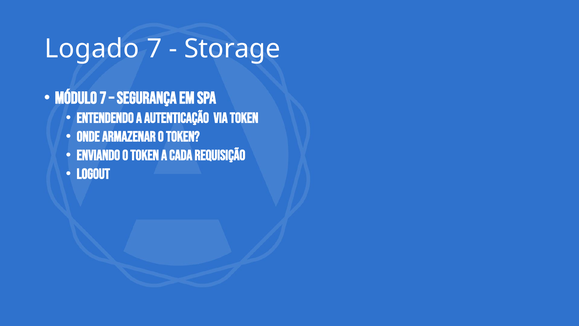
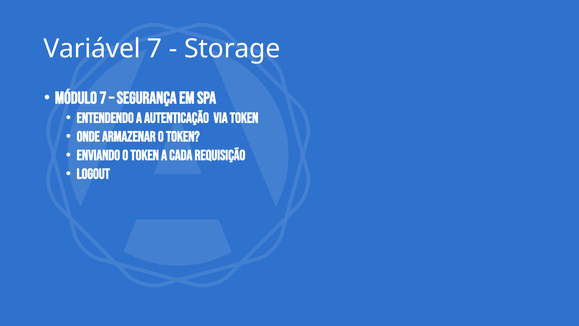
Logado: Logado -> Variável (92, 49)
